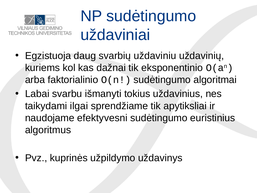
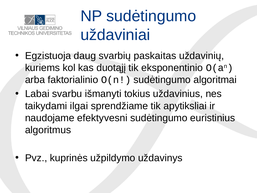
uždaviniu: uždaviniu -> paskaitas (155, 56)
dažnai: dažnai -> duotąjį (111, 68)
